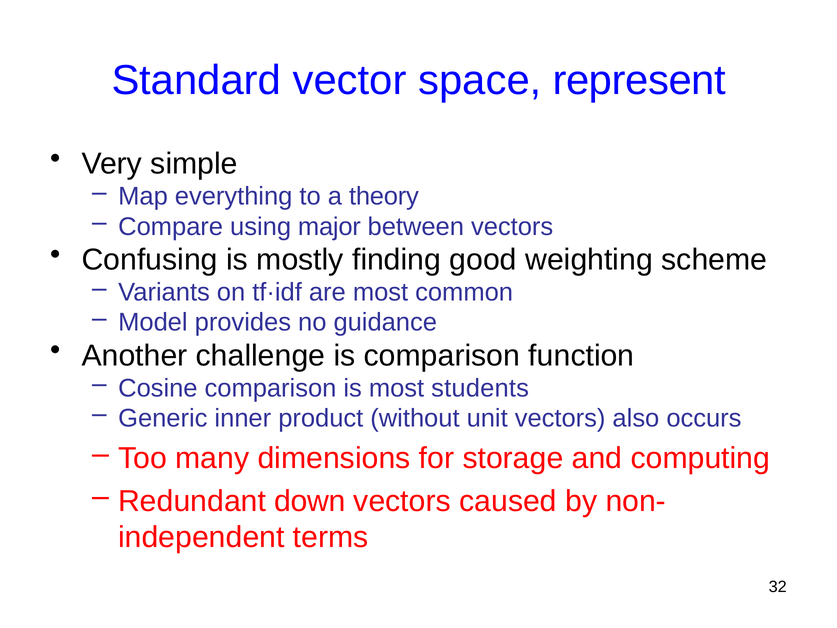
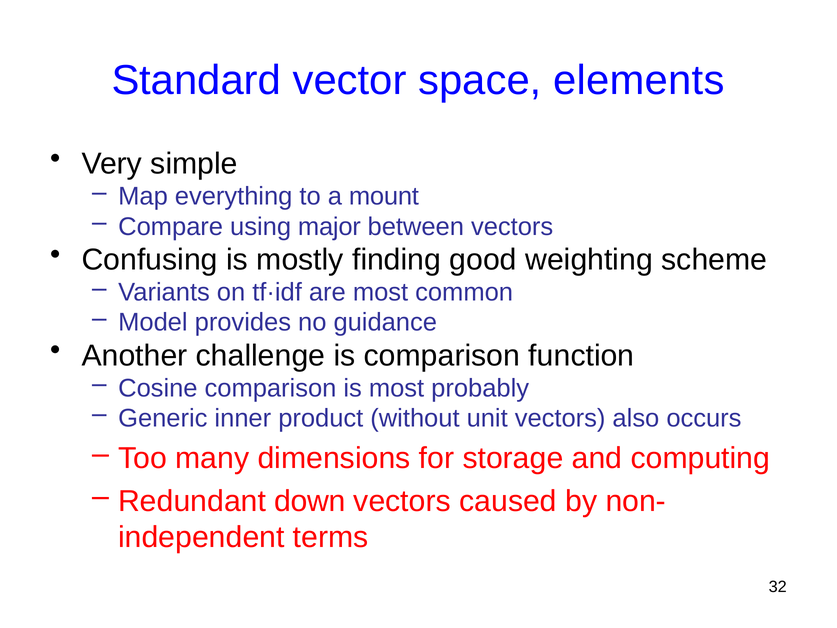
represent: represent -> elements (639, 80)
theory: theory -> mount (384, 196)
students: students -> probably (480, 388)
